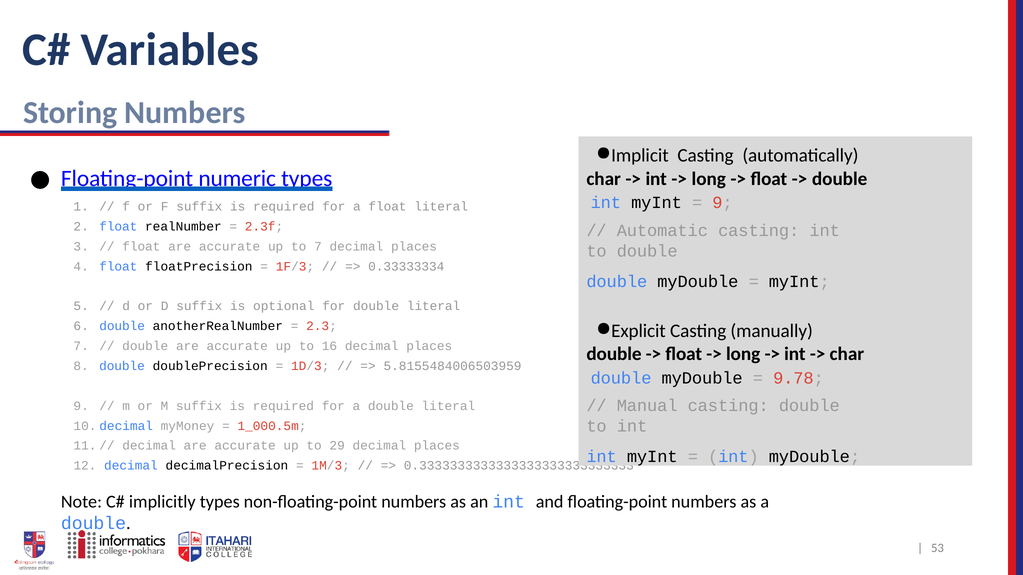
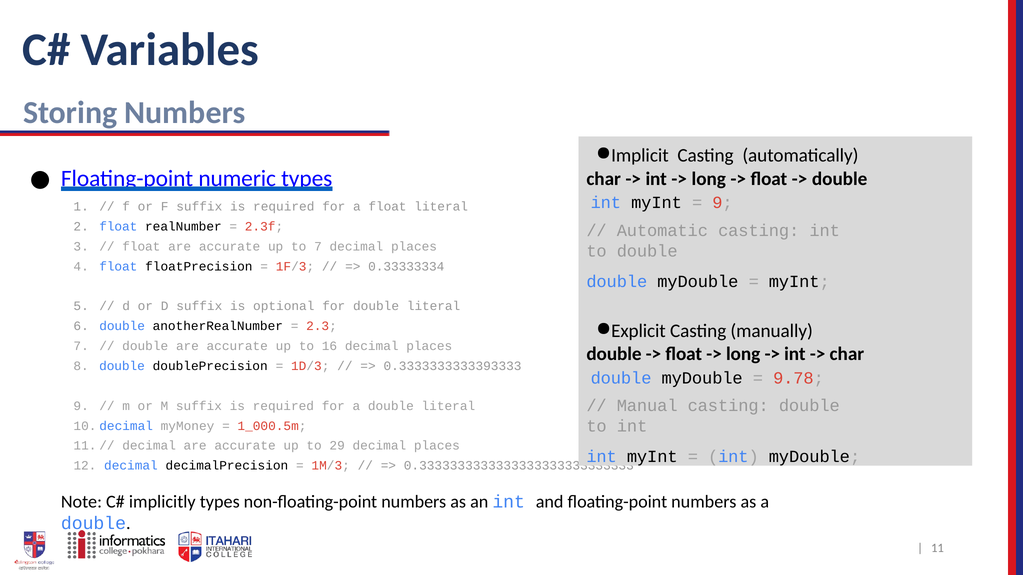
5.8155484006503959: 5.8155484006503959 -> 0.3333333333393333 (453, 366)
53: 53 -> 11 (937, 549)
